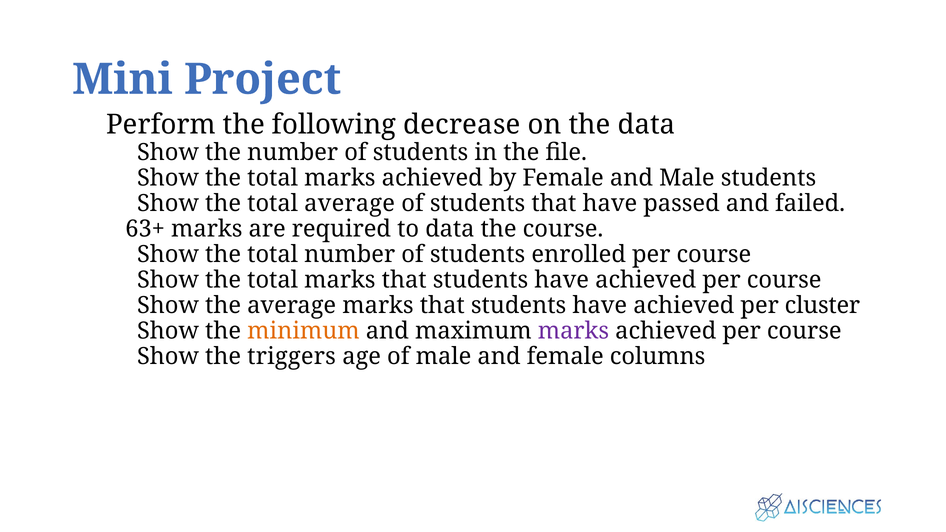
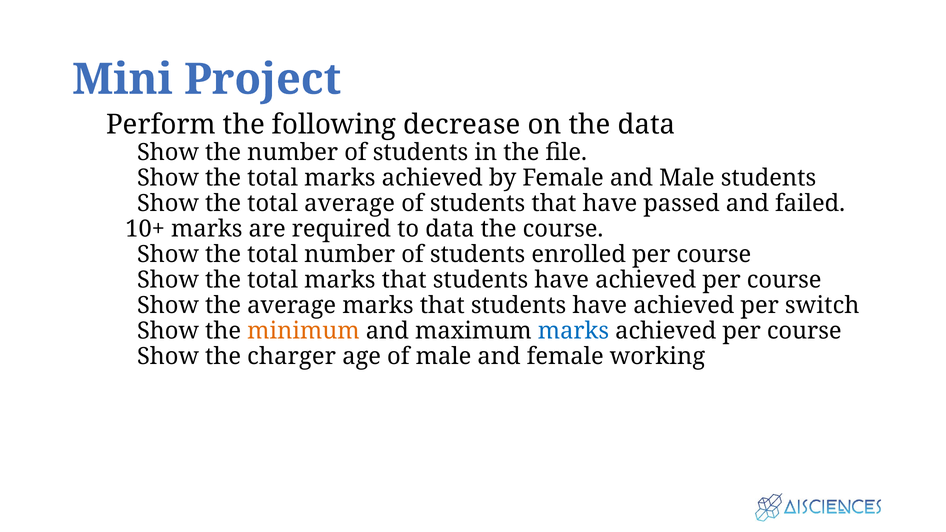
63+: 63+ -> 10+ (145, 229)
cluster: cluster -> switch (822, 306)
marks colour: purple -> blue (573, 331)
triggers: triggers -> charger (292, 357)
columns: columns -> working (658, 357)
